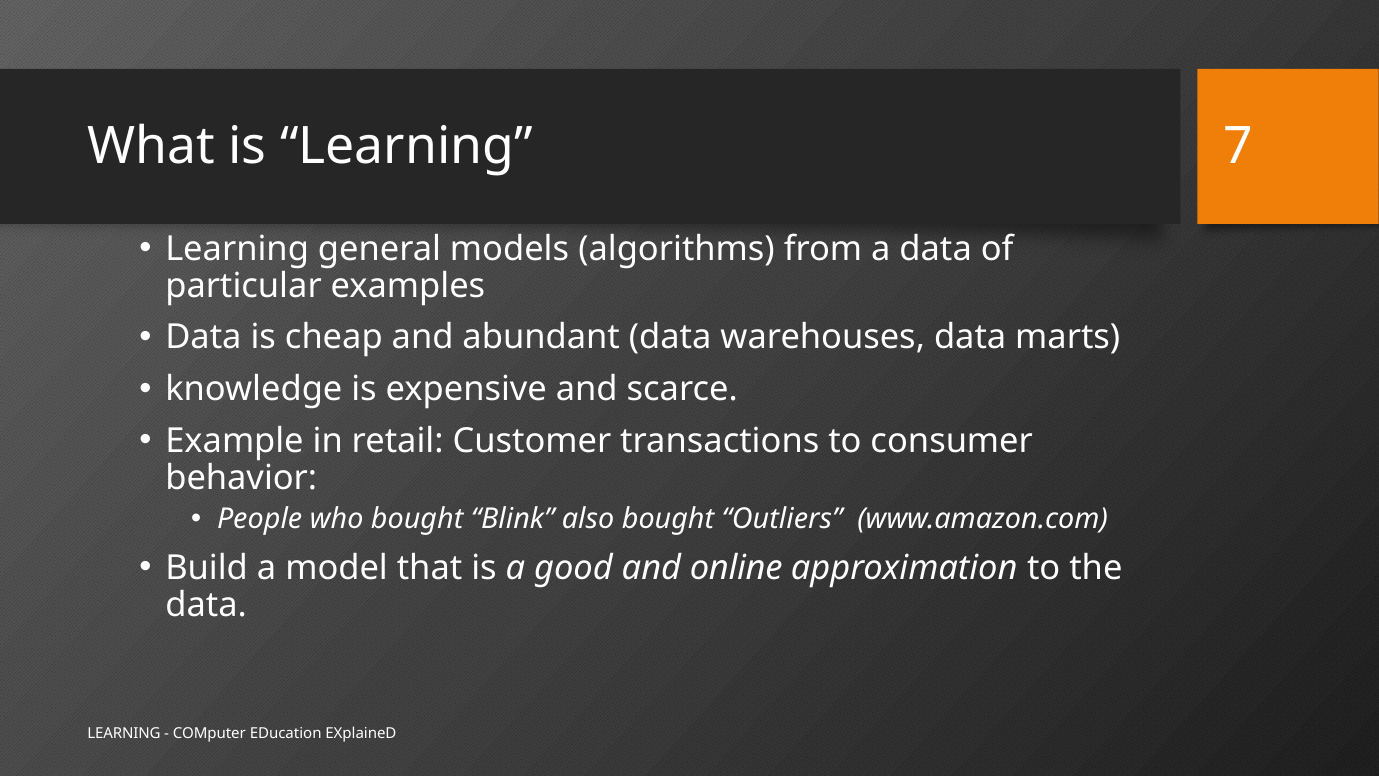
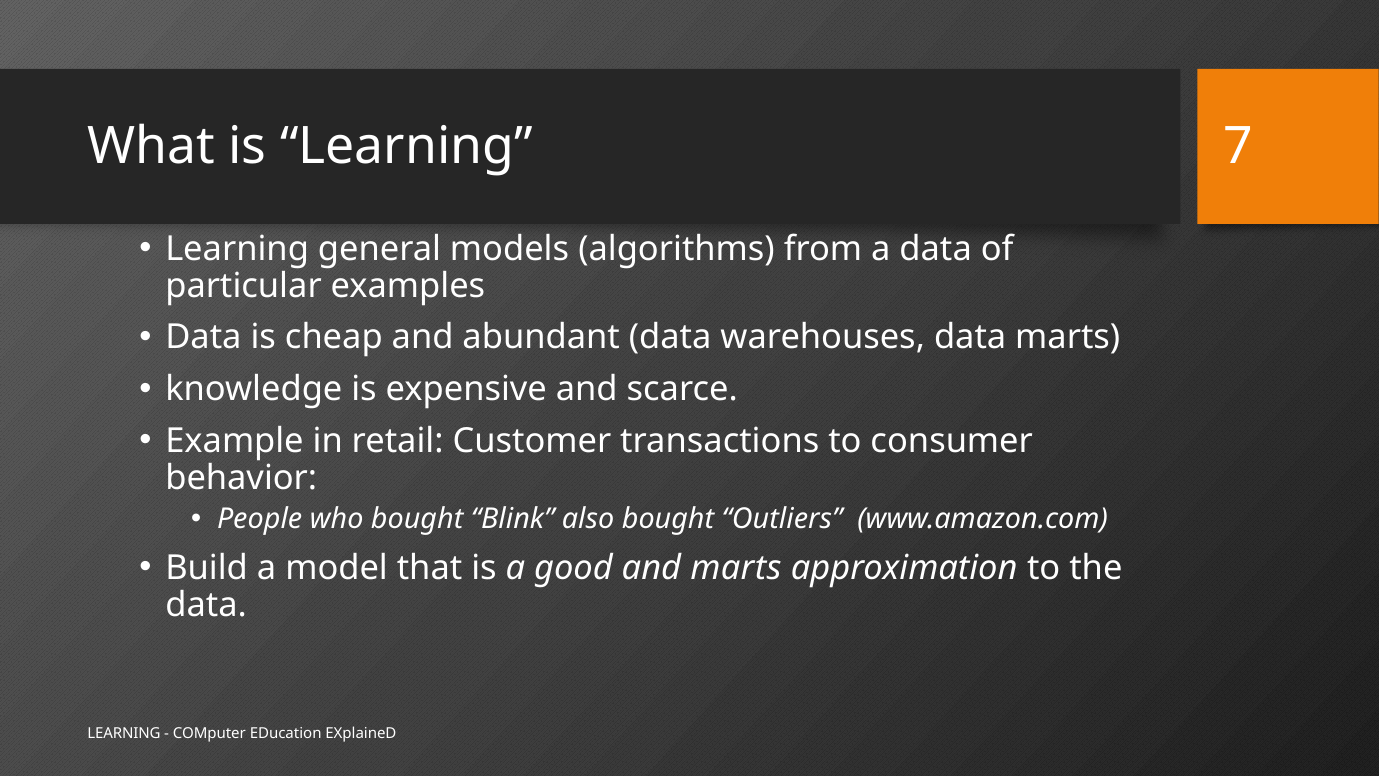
and online: online -> marts (736, 568)
